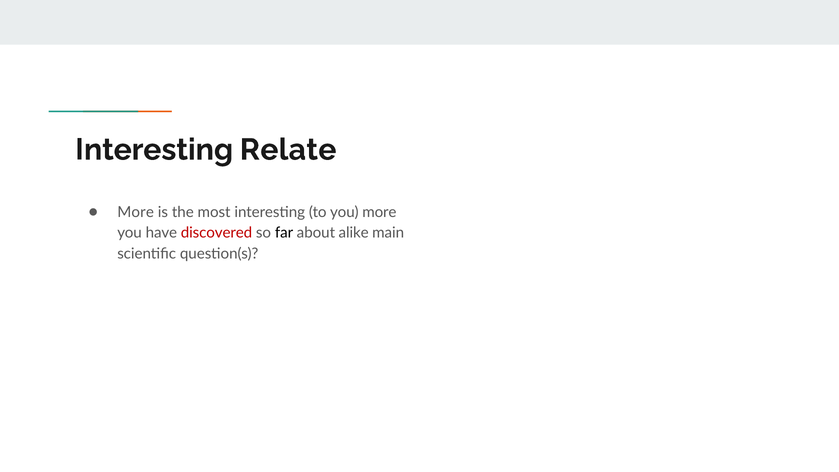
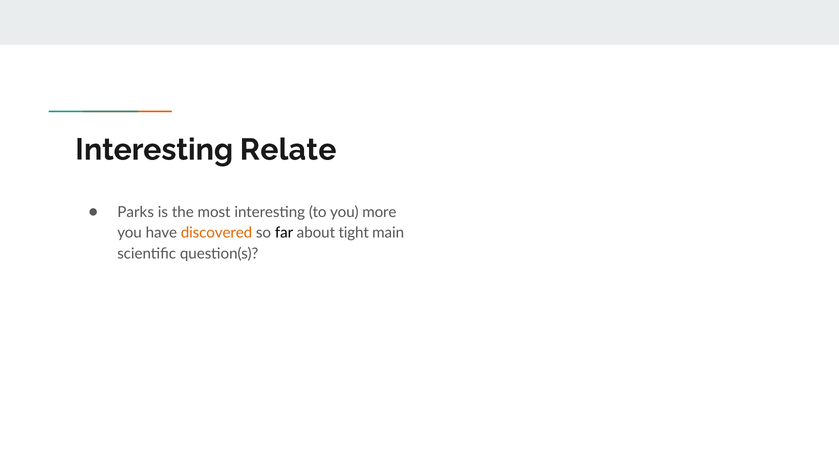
More: More -> Parks (136, 212)
discovered colour: red -> orange (217, 233)
alike: alike -> tight (354, 233)
